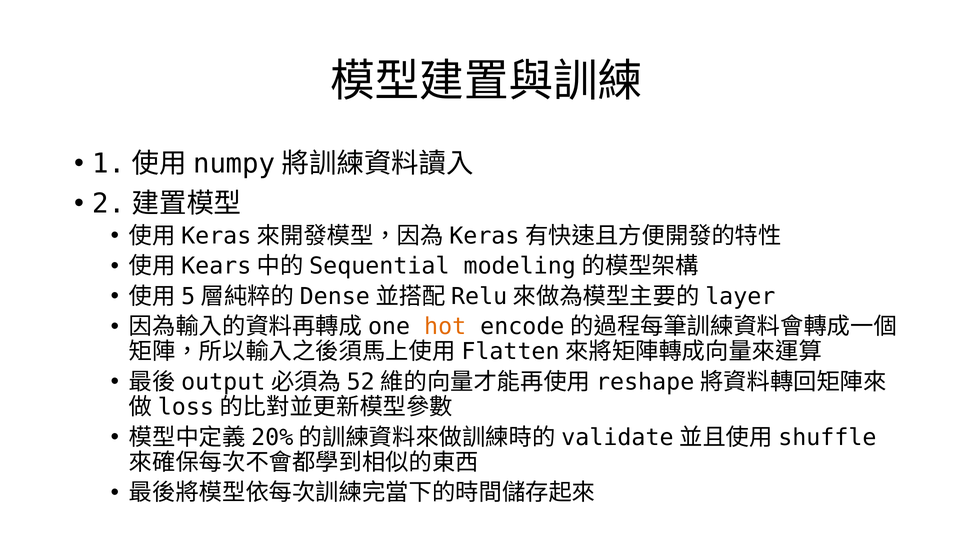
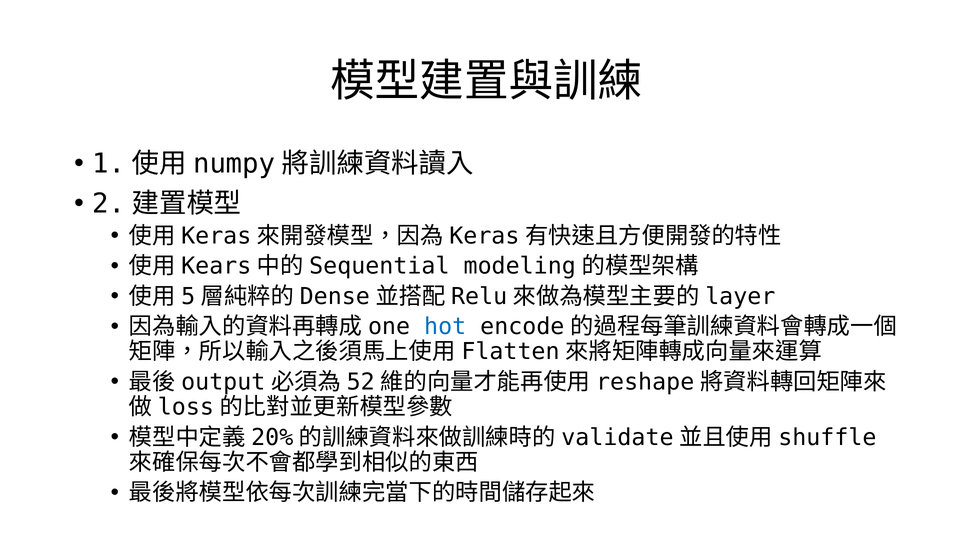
hot colour: orange -> blue (445, 327)
